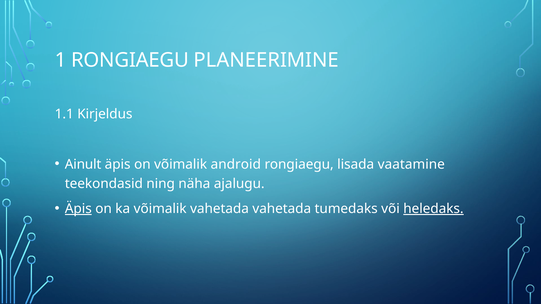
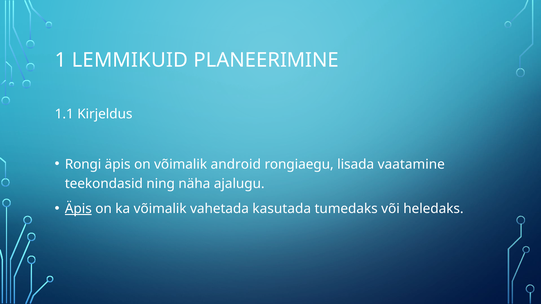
1 RONGIAEGU: RONGIAEGU -> LEMMIKUID (130, 60)
Ainult: Ainult -> Rongi (83, 164)
vahetada vahetada: vahetada -> kasutada (282, 209)
heledaks underline: present -> none (433, 209)
